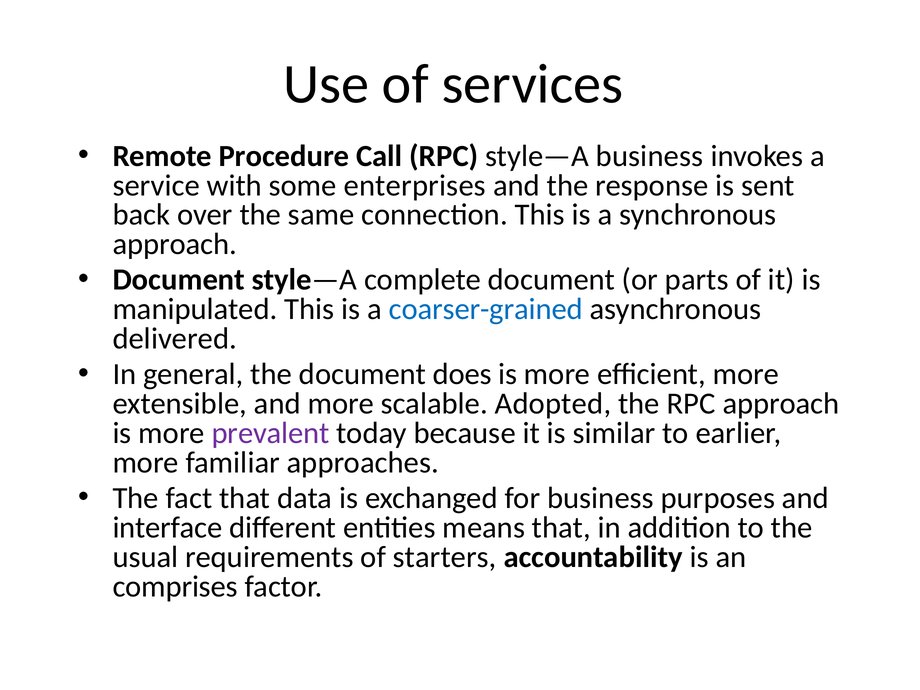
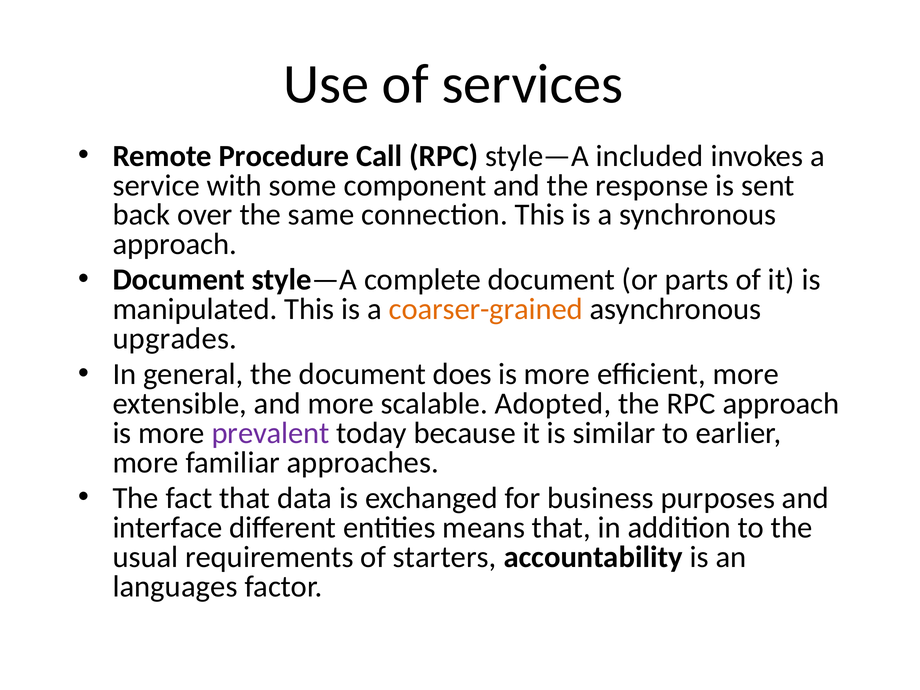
style—A business: business -> included (650, 156)
enterprises: enterprises -> component (415, 185)
coarser-grained colour: blue -> orange (486, 309)
delivered: delivered -> upgrades (175, 339)
comprises: comprises -> languages (175, 587)
